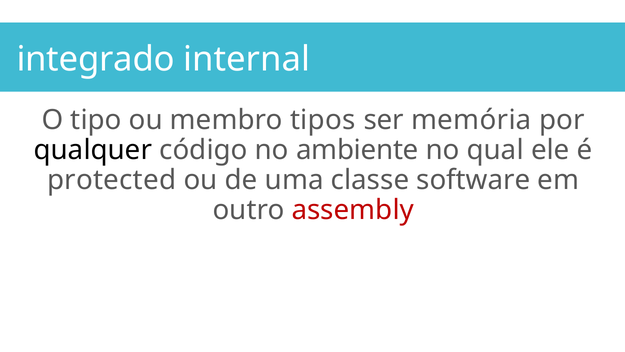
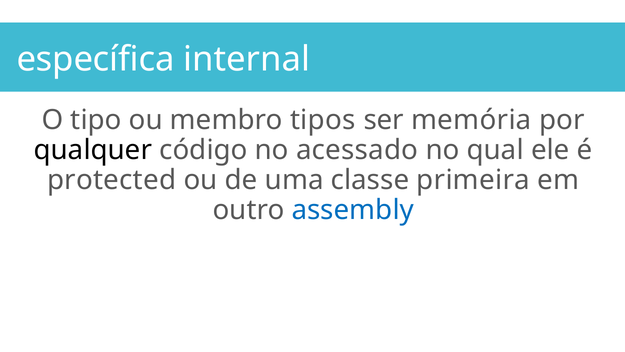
integrado: integrado -> específica (96, 59)
ambiente: ambiente -> acessado (357, 150)
software: software -> primeira (473, 180)
assembly colour: red -> blue (353, 210)
